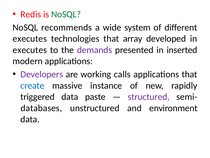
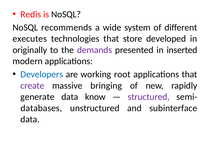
NoSQL colour: green -> black (66, 14)
array: array -> store (133, 39)
executes: executes -> originally (30, 50)
Developers colour: purple -> blue (42, 74)
calls: calls -> root (122, 74)
create colour: blue -> purple (32, 85)
instance: instance -> bringing (106, 85)
triggered: triggered -> generate (38, 97)
paste: paste -> know (95, 97)
environment: environment -> subinterface (173, 108)
